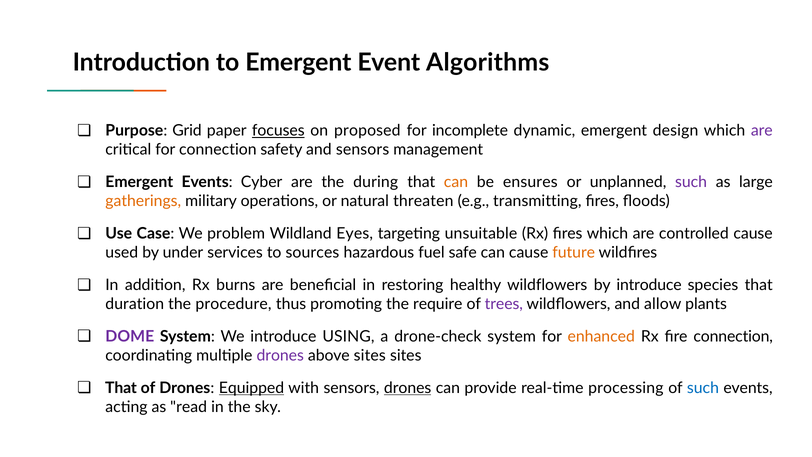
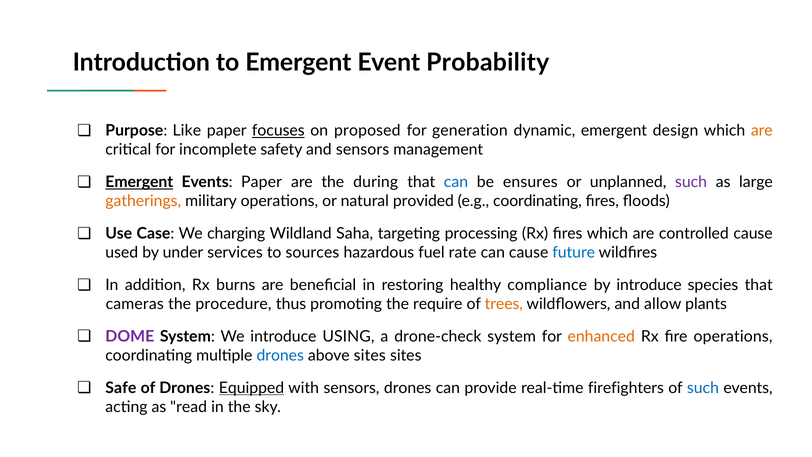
Algorithms: Algorithms -> Probability (488, 63)
Grid: Grid -> Like (187, 131)
incomplete: incomplete -> generation (470, 131)
are colour: purple -> orange (762, 131)
for connection: connection -> incomplete (218, 150)
Emergent underline: none -> present (139, 182)
Events Cyber: Cyber -> Paper (261, 182)
can colour: orange -> blue (456, 182)
threaten: threaten -> provided (423, 201)
e.g transmitting: transmitting -> coordinating (537, 201)
problem: problem -> charging (236, 233)
Eyes: Eyes -> Saha (355, 233)
unsuitable: unsuitable -> processing (481, 233)
safe: safe -> rate (463, 252)
future colour: orange -> blue (574, 252)
healthy wildflowers: wildflowers -> compliance (547, 285)
duration: duration -> cameras (135, 304)
trees colour: purple -> orange (504, 304)
fire connection: connection -> operations (733, 336)
drones colour: purple -> blue (280, 355)
That: That -> Safe (121, 388)
drones underline: present -> none (408, 388)
processing: processing -> firefighters (626, 388)
